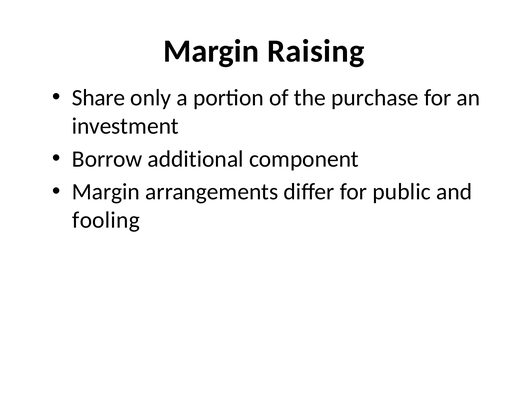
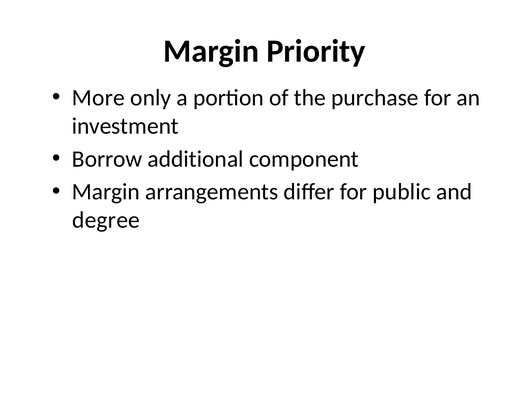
Raising: Raising -> Priority (316, 51)
Share: Share -> More (98, 98)
fooling: fooling -> degree (106, 220)
